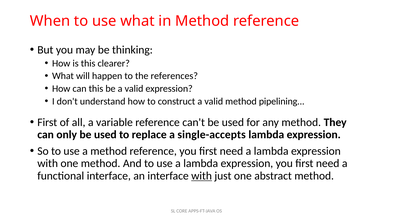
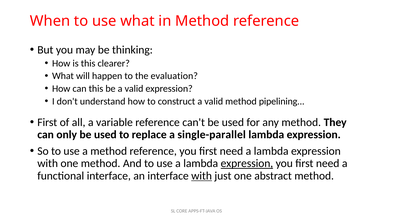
references: references -> evaluation (174, 76)
single-accepts: single-accepts -> single-parallel (212, 135)
expression underline: none -> present (247, 163)
